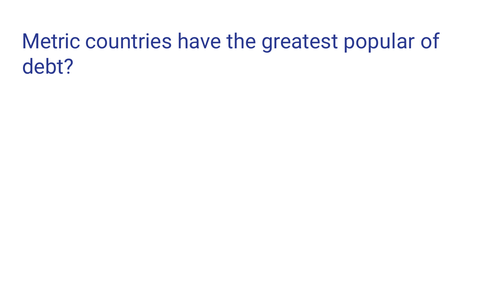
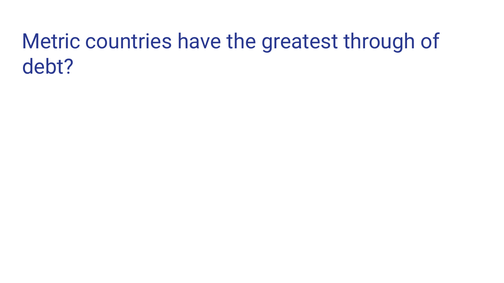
popular: popular -> through (379, 42)
